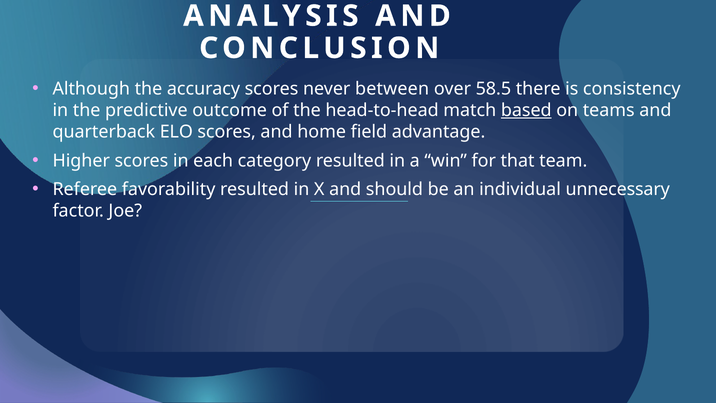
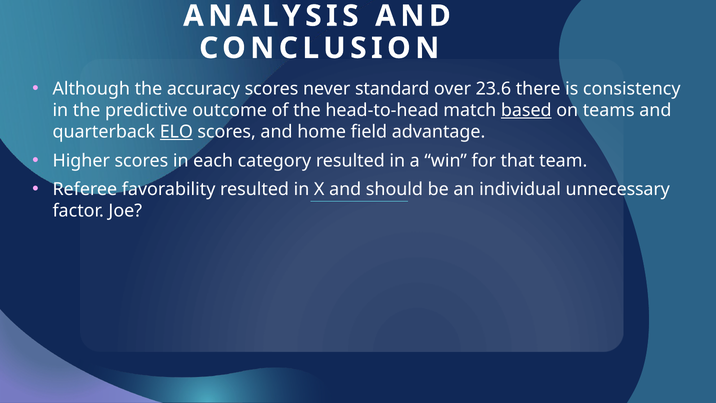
between: between -> standard (392, 89)
58.5: 58.5 -> 23.6 (493, 89)
ELO underline: none -> present (176, 132)
